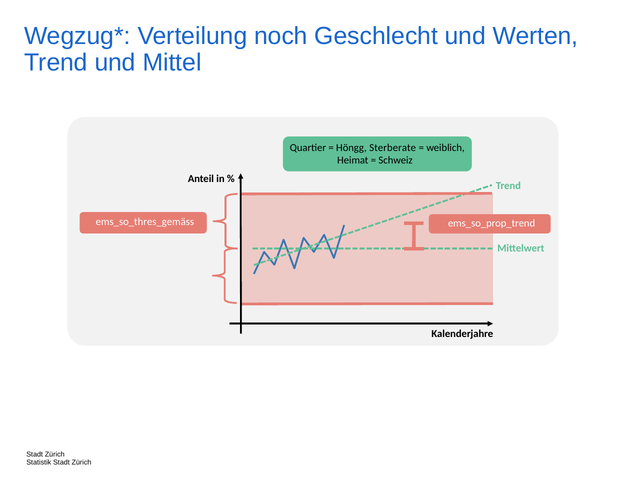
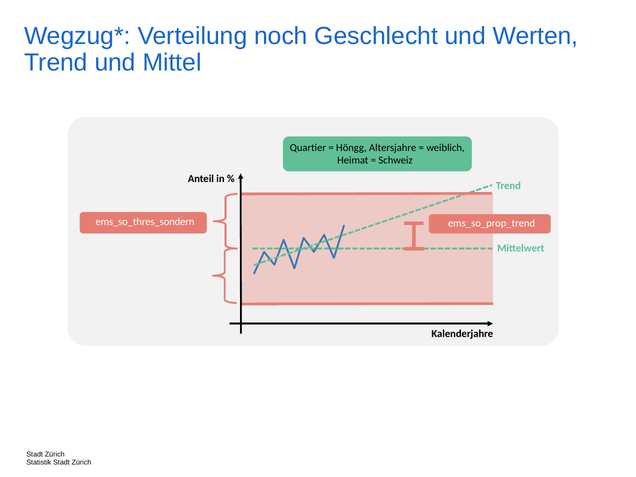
Sterberate: Sterberate -> Altersjahre (393, 148)
ems_so_thres_gemäss: ems_so_thres_gemäss -> ems_so_thres_sondern (145, 222)
